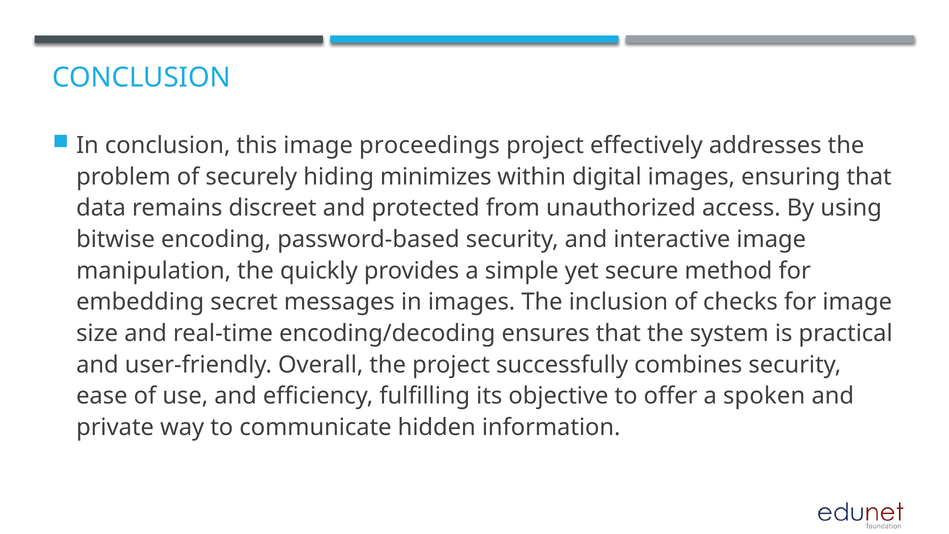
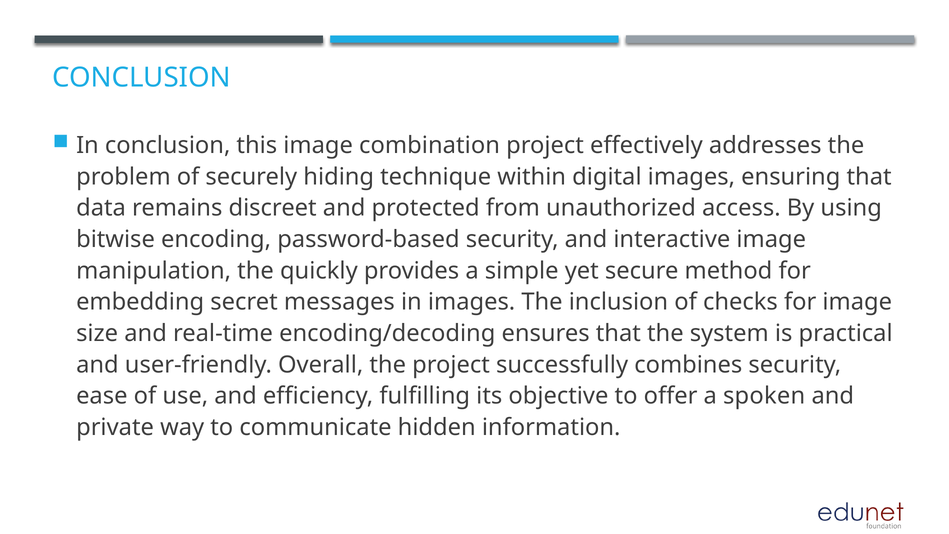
proceedings: proceedings -> combination (430, 145)
minimizes: minimizes -> technique (436, 177)
